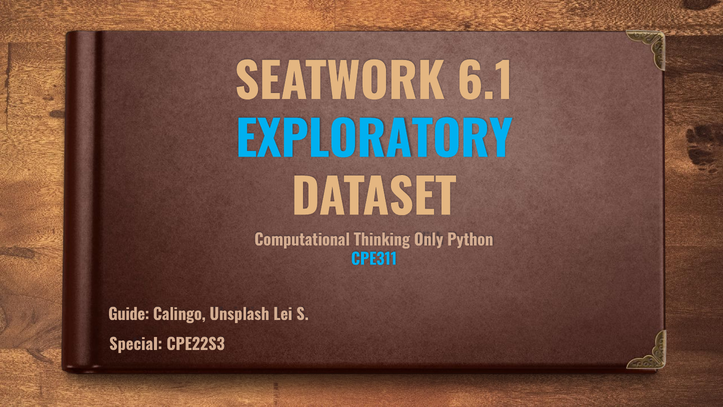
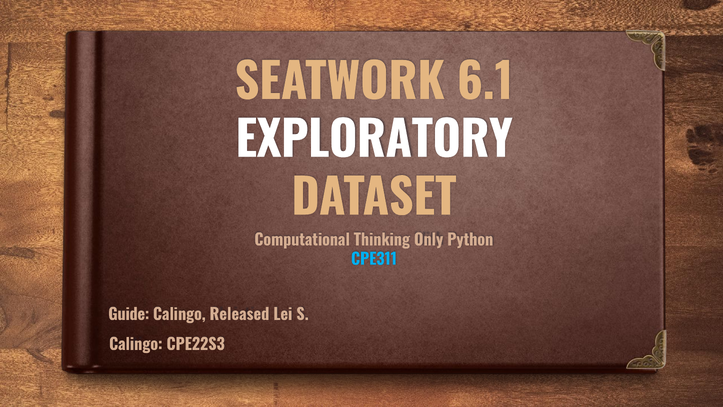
EXPLORATORY colour: light blue -> white (374, 141)
Unsplash: Unsplash -> Released (239, 314)
Special: Special -> Calingo (136, 344)
